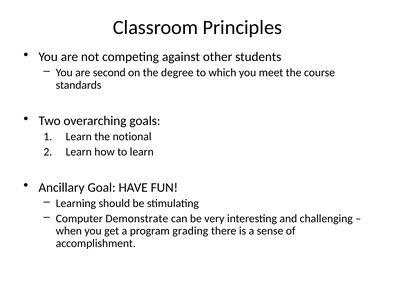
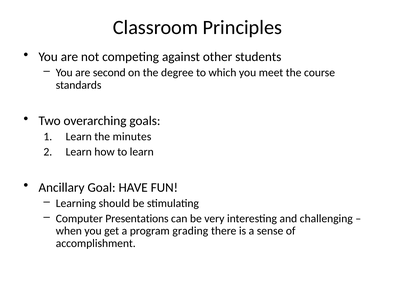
notional: notional -> minutes (132, 137)
Demonstrate: Demonstrate -> Presentations (137, 219)
